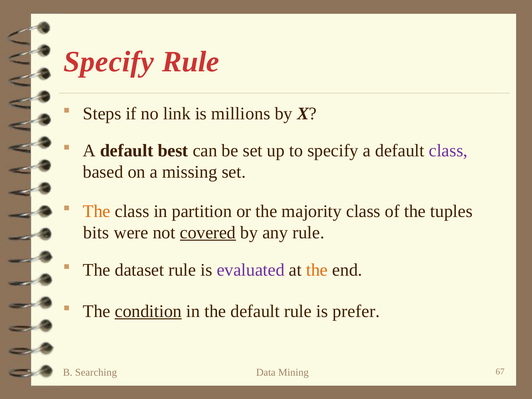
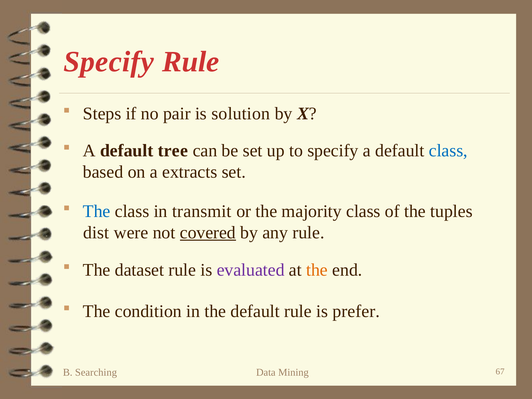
link: link -> pair (177, 113)
millions: millions -> solution (241, 113)
best: best -> tree (173, 151)
class colour: purple -> blue (448, 151)
missing: missing -> extracts (190, 172)
The colour: orange -> blue (97, 211)
partition: partition -> transmit (202, 211)
bits: bits -> dist (96, 233)
condition underline: present -> none (148, 311)
